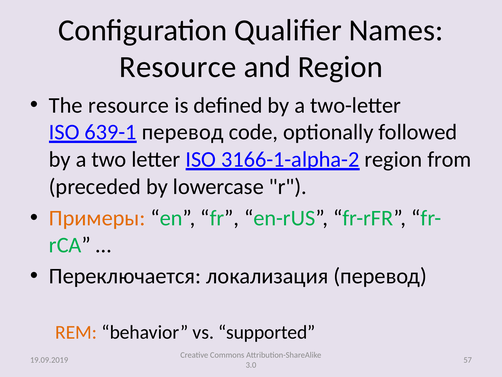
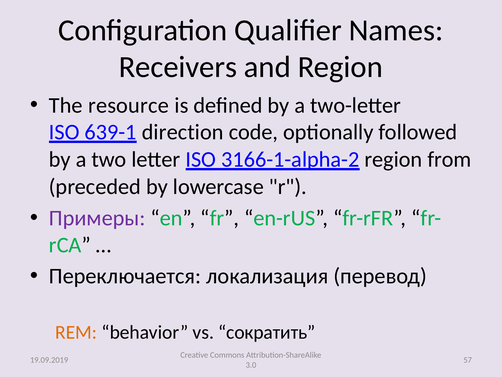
Resource: Resource -> Receivers (178, 67)
перевод: перевод -> direction (183, 132)
Примеры colour: orange -> purple (97, 218)
supported: supported -> сократить (267, 332)
